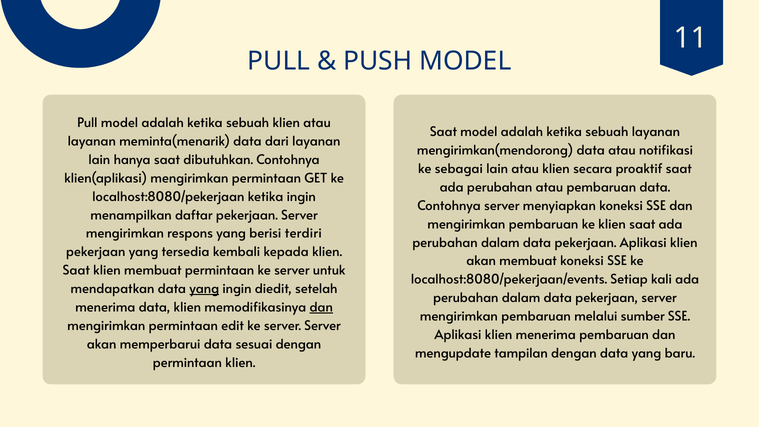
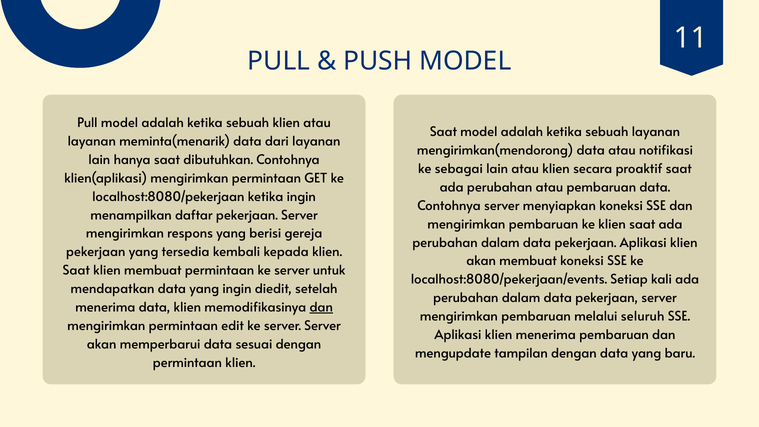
terdiri: terdiri -> gereja (303, 234)
yang underline: present -> none (204, 289)
sumber: sumber -> seluruh (643, 316)
